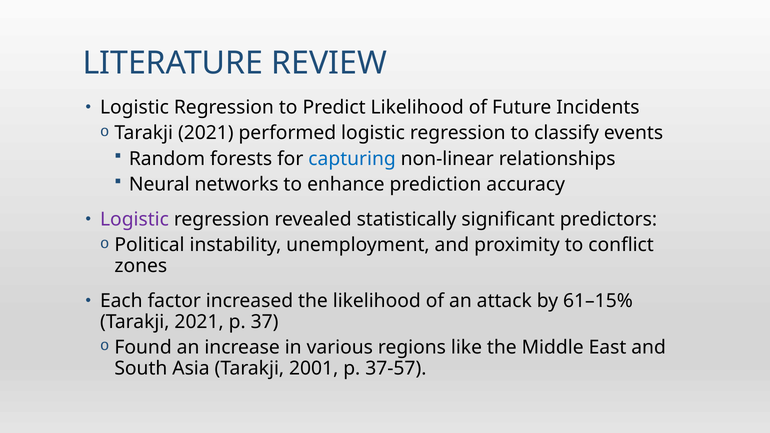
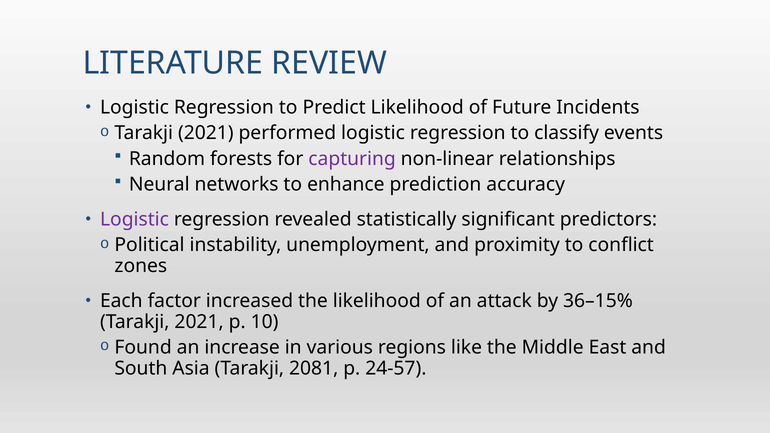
capturing colour: blue -> purple (352, 159)
61–15%: 61–15% -> 36–15% (598, 301)
37: 37 -> 10 (265, 322)
2001: 2001 -> 2081 (314, 368)
37-57: 37-57 -> 24-57 (396, 368)
